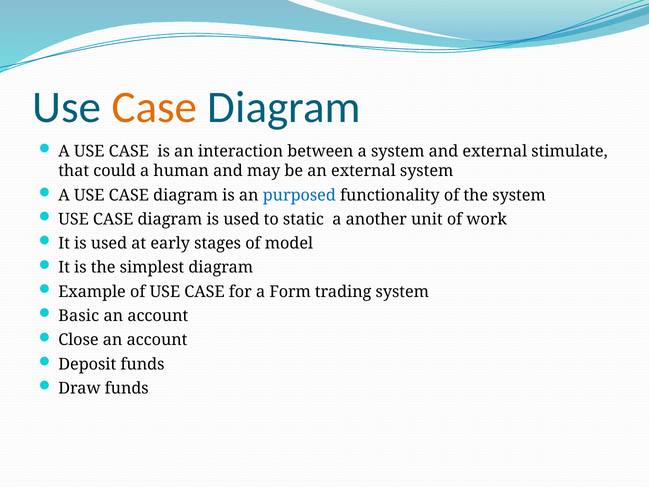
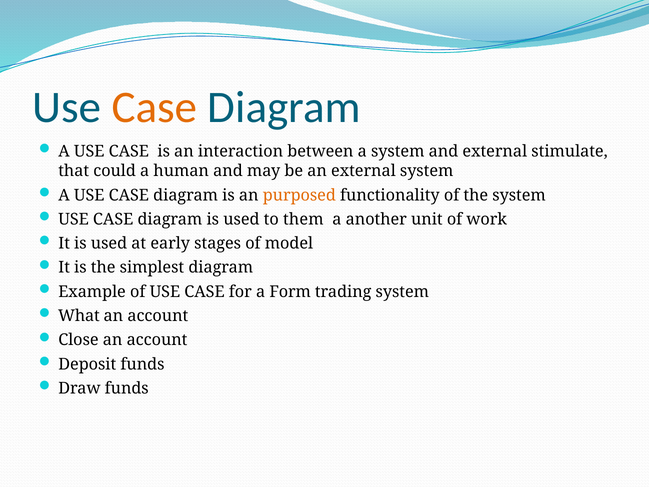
purposed colour: blue -> orange (299, 195)
static: static -> them (303, 219)
Basic: Basic -> What (79, 316)
